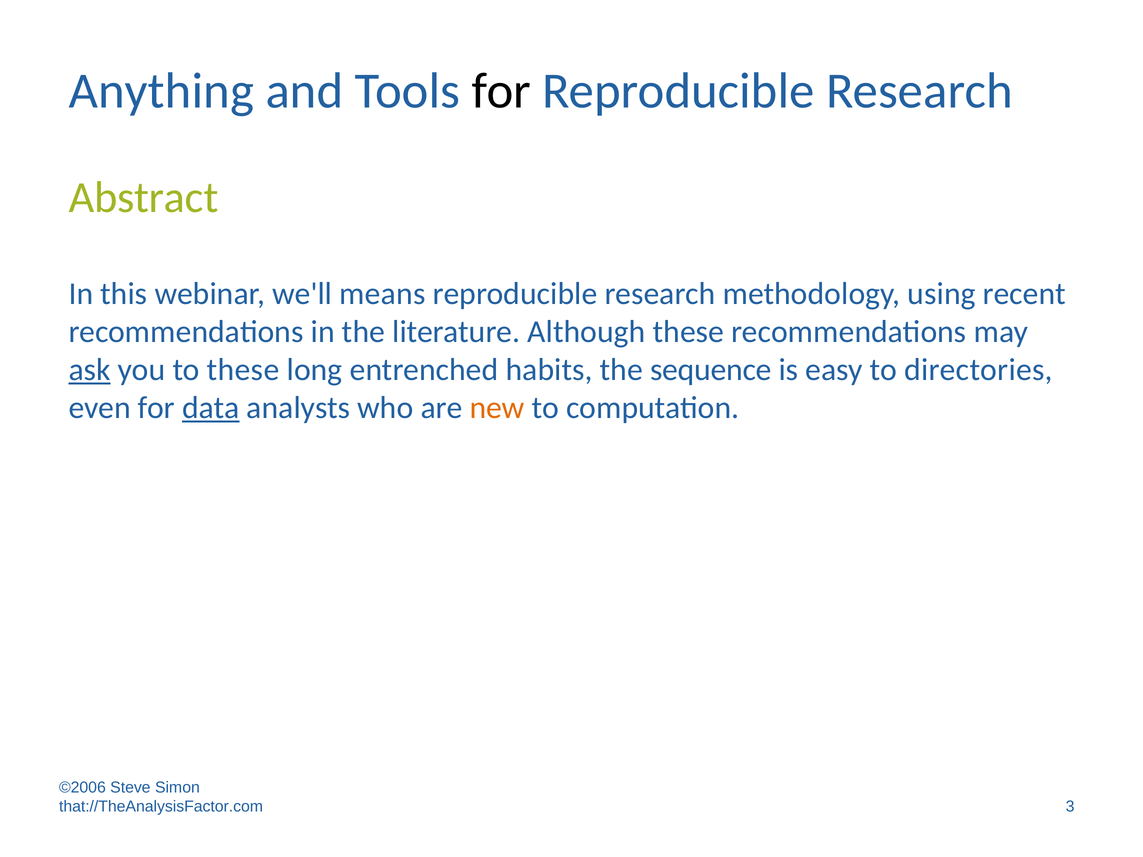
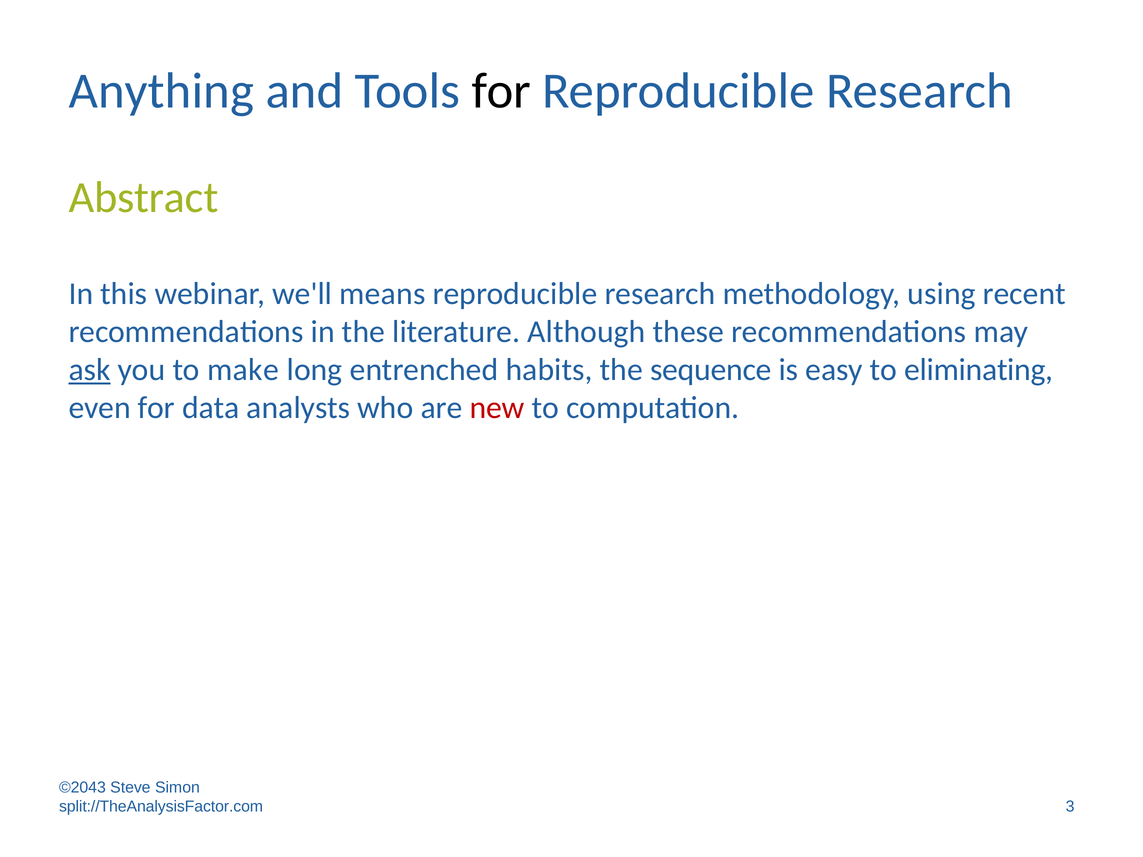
to these: these -> make (243, 370)
directories: directories -> eliminating (979, 370)
data underline: present -> none (211, 408)
new colour: orange -> red (497, 408)
©2006: ©2006 -> ©2043 (82, 788)
that://TheAnalysisFactor.com: that://TheAnalysisFactor.com -> split://TheAnalysisFactor.com (161, 807)
